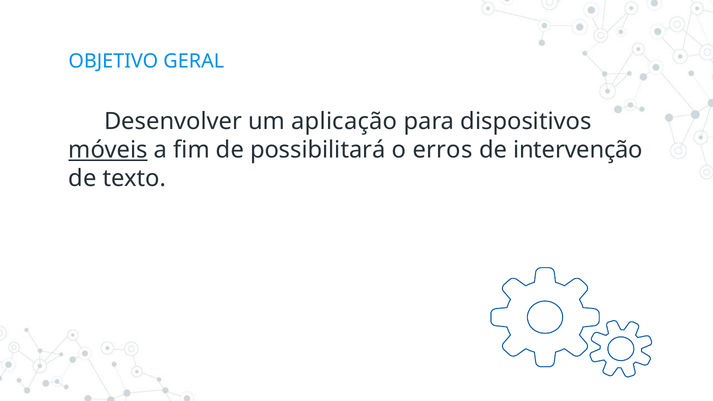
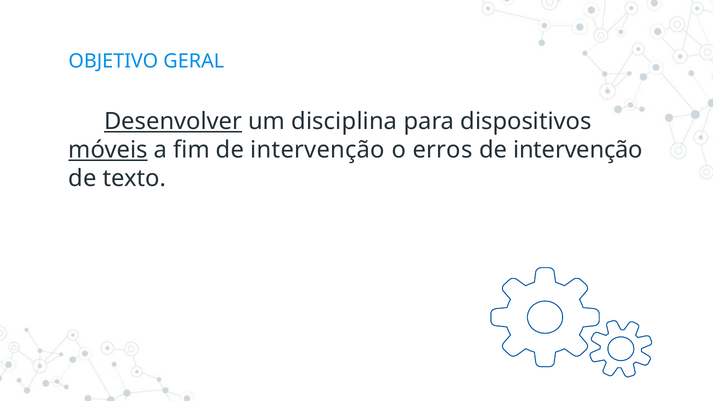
Desenvolver underline: none -> present (173, 121)
aplicação: aplicação -> disciplina (344, 121)
fim de possibilitará: possibilitará -> intervenção (318, 150)
